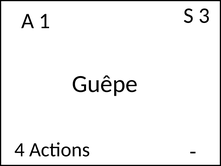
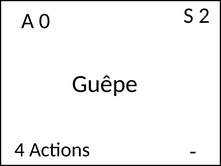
3: 3 -> 2 (204, 16)
1: 1 -> 0 (45, 21)
